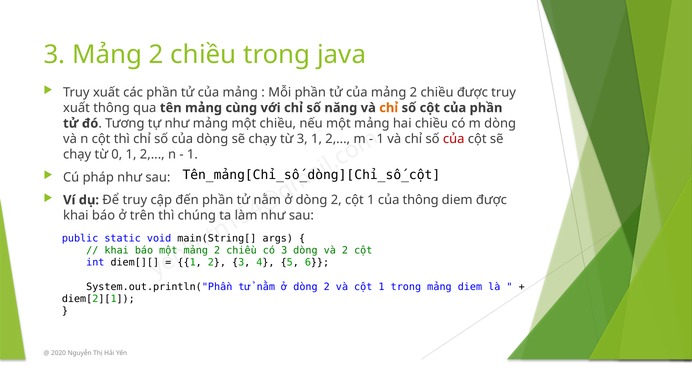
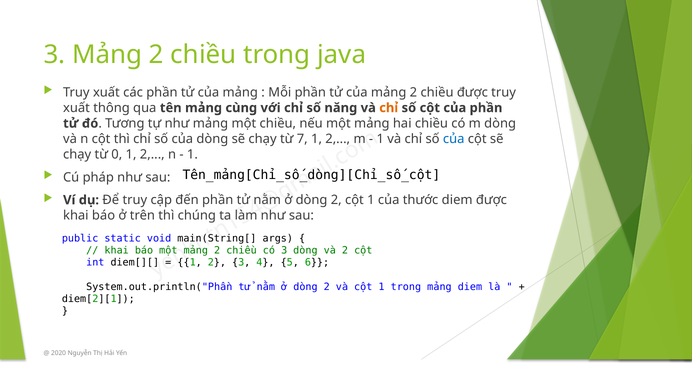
từ 3: 3 -> 7 (302, 139)
của colour: red -> blue (454, 139)
của thông: thông -> thước (421, 200)
